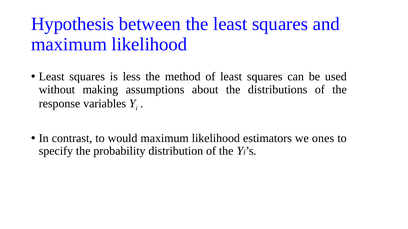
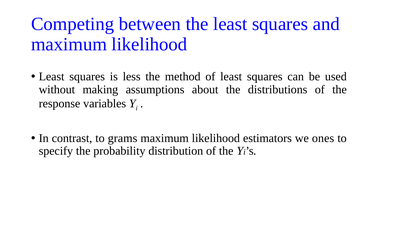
Hypothesis: Hypothesis -> Competing (73, 24)
would: would -> grams (123, 139)
